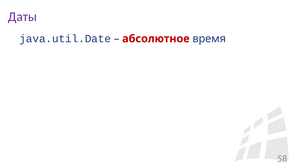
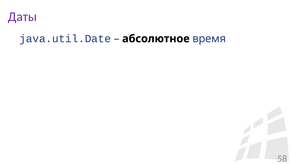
абсолютное colour: red -> black (156, 39)
